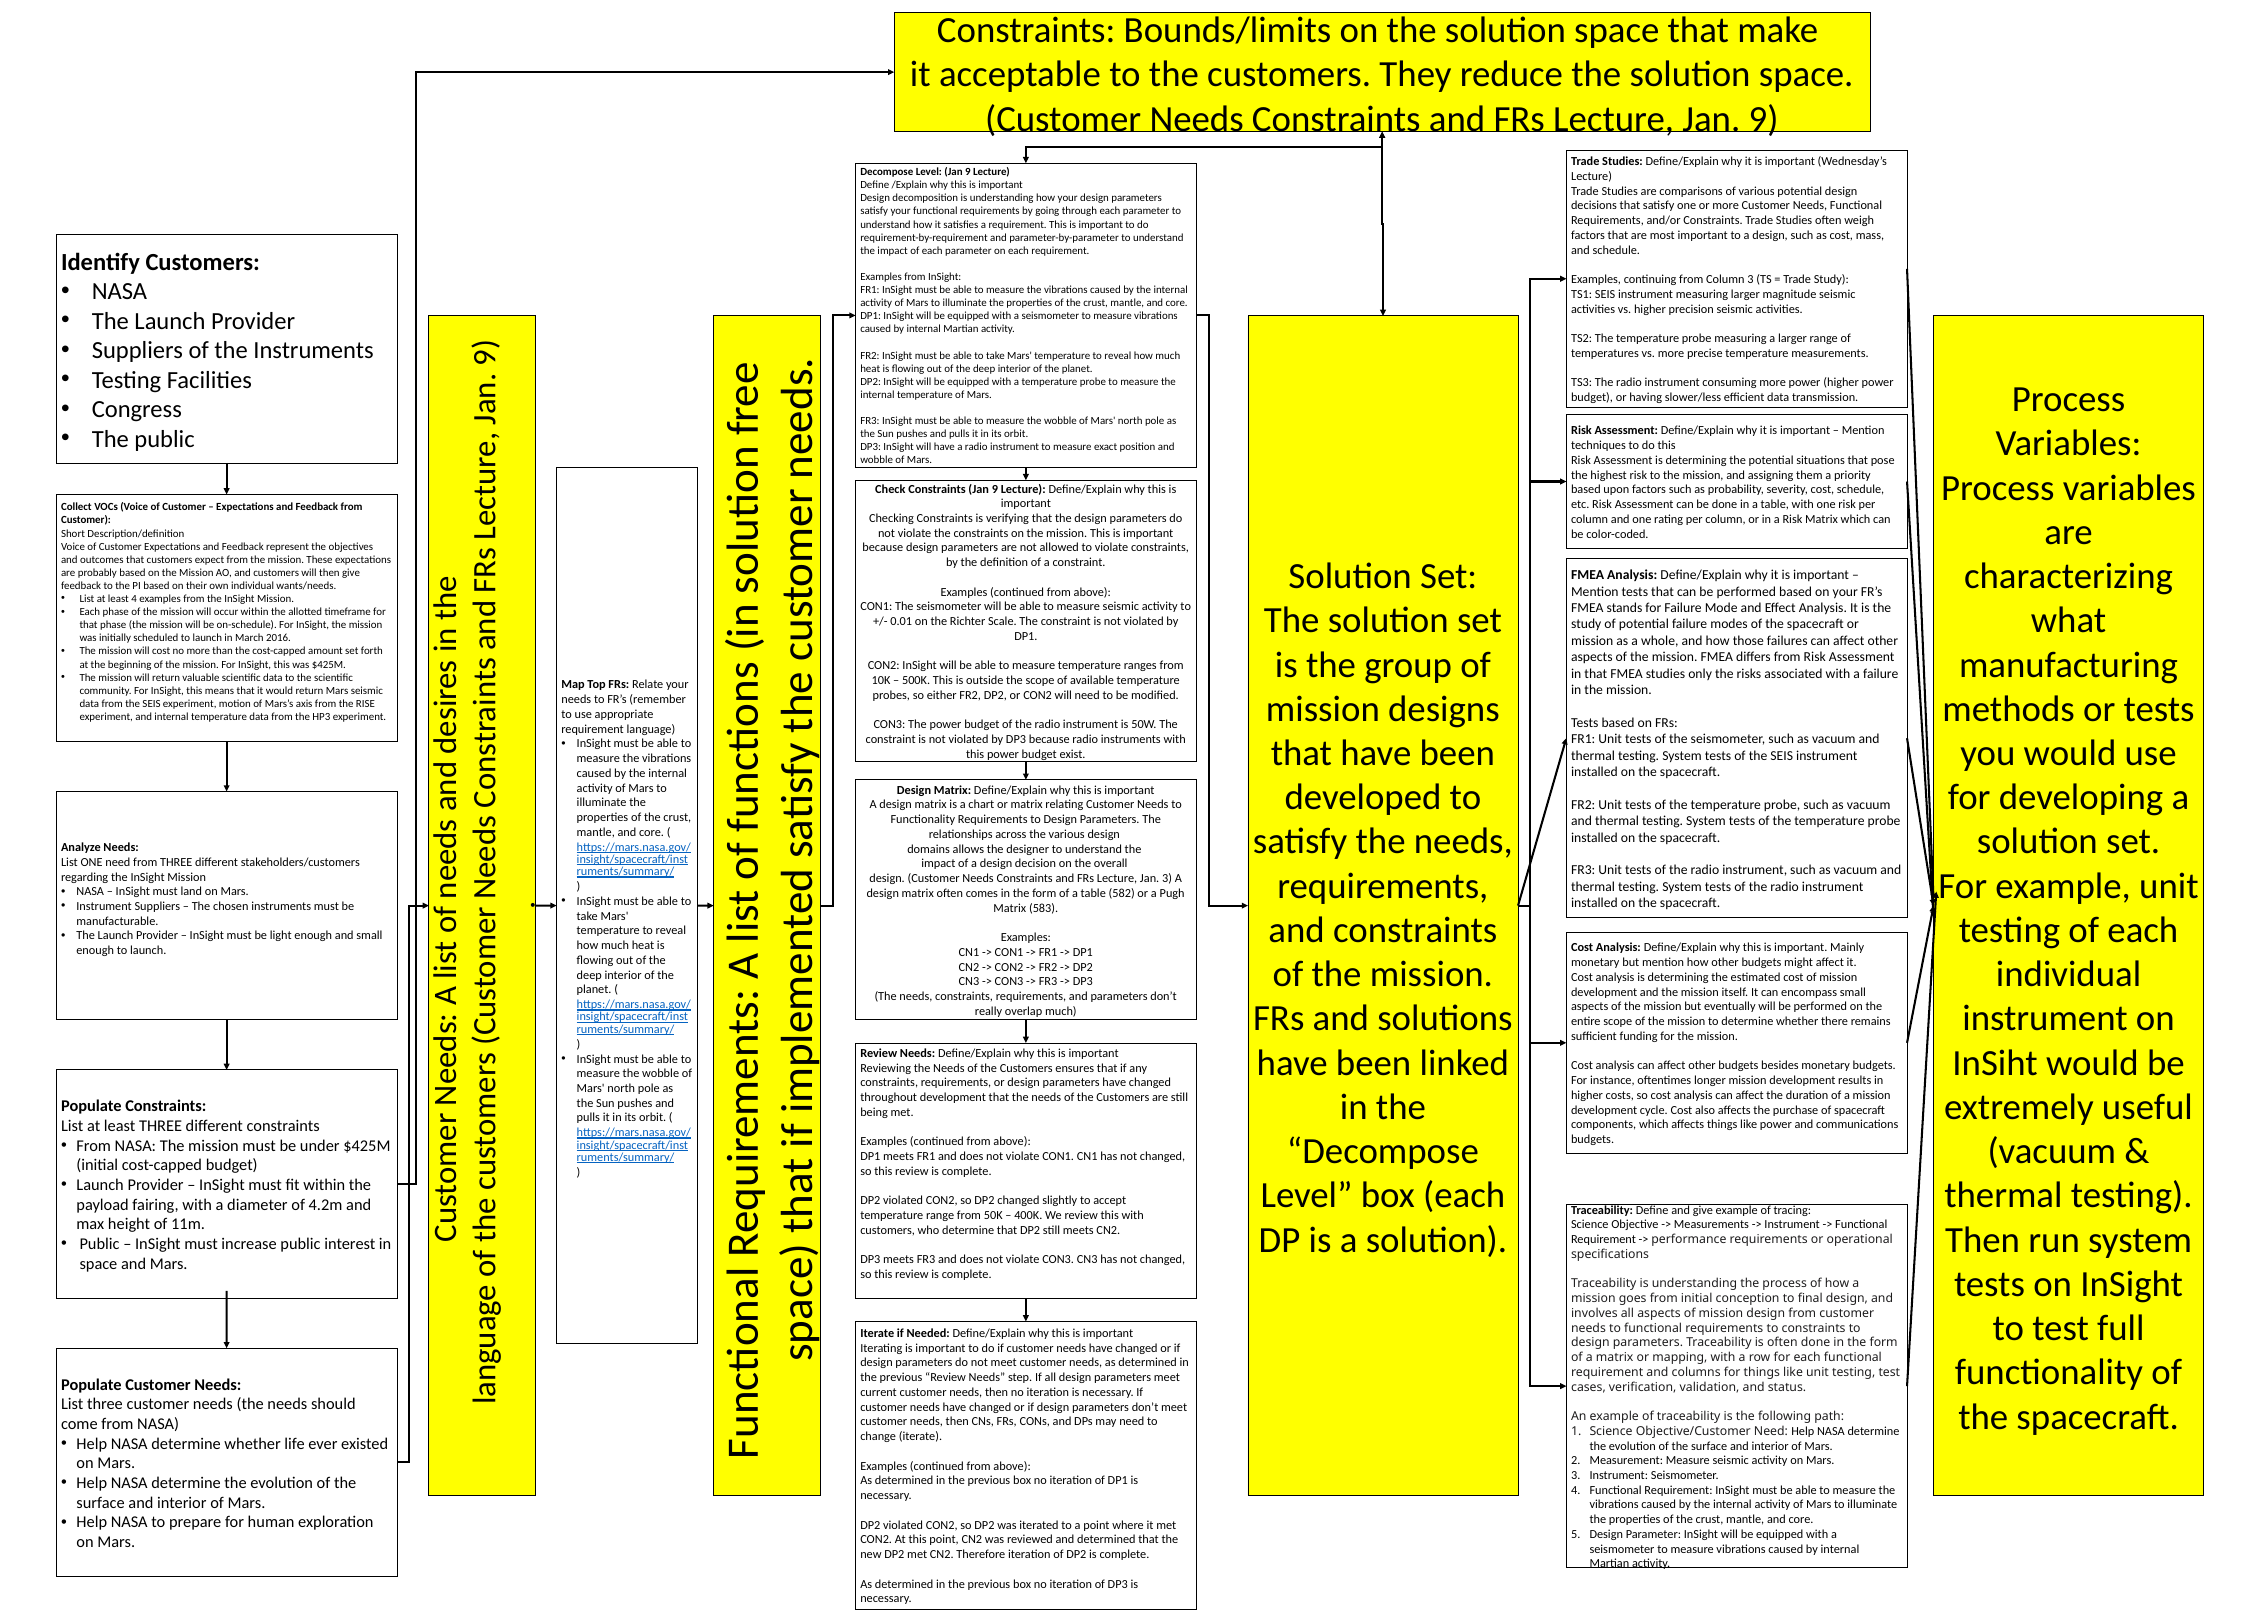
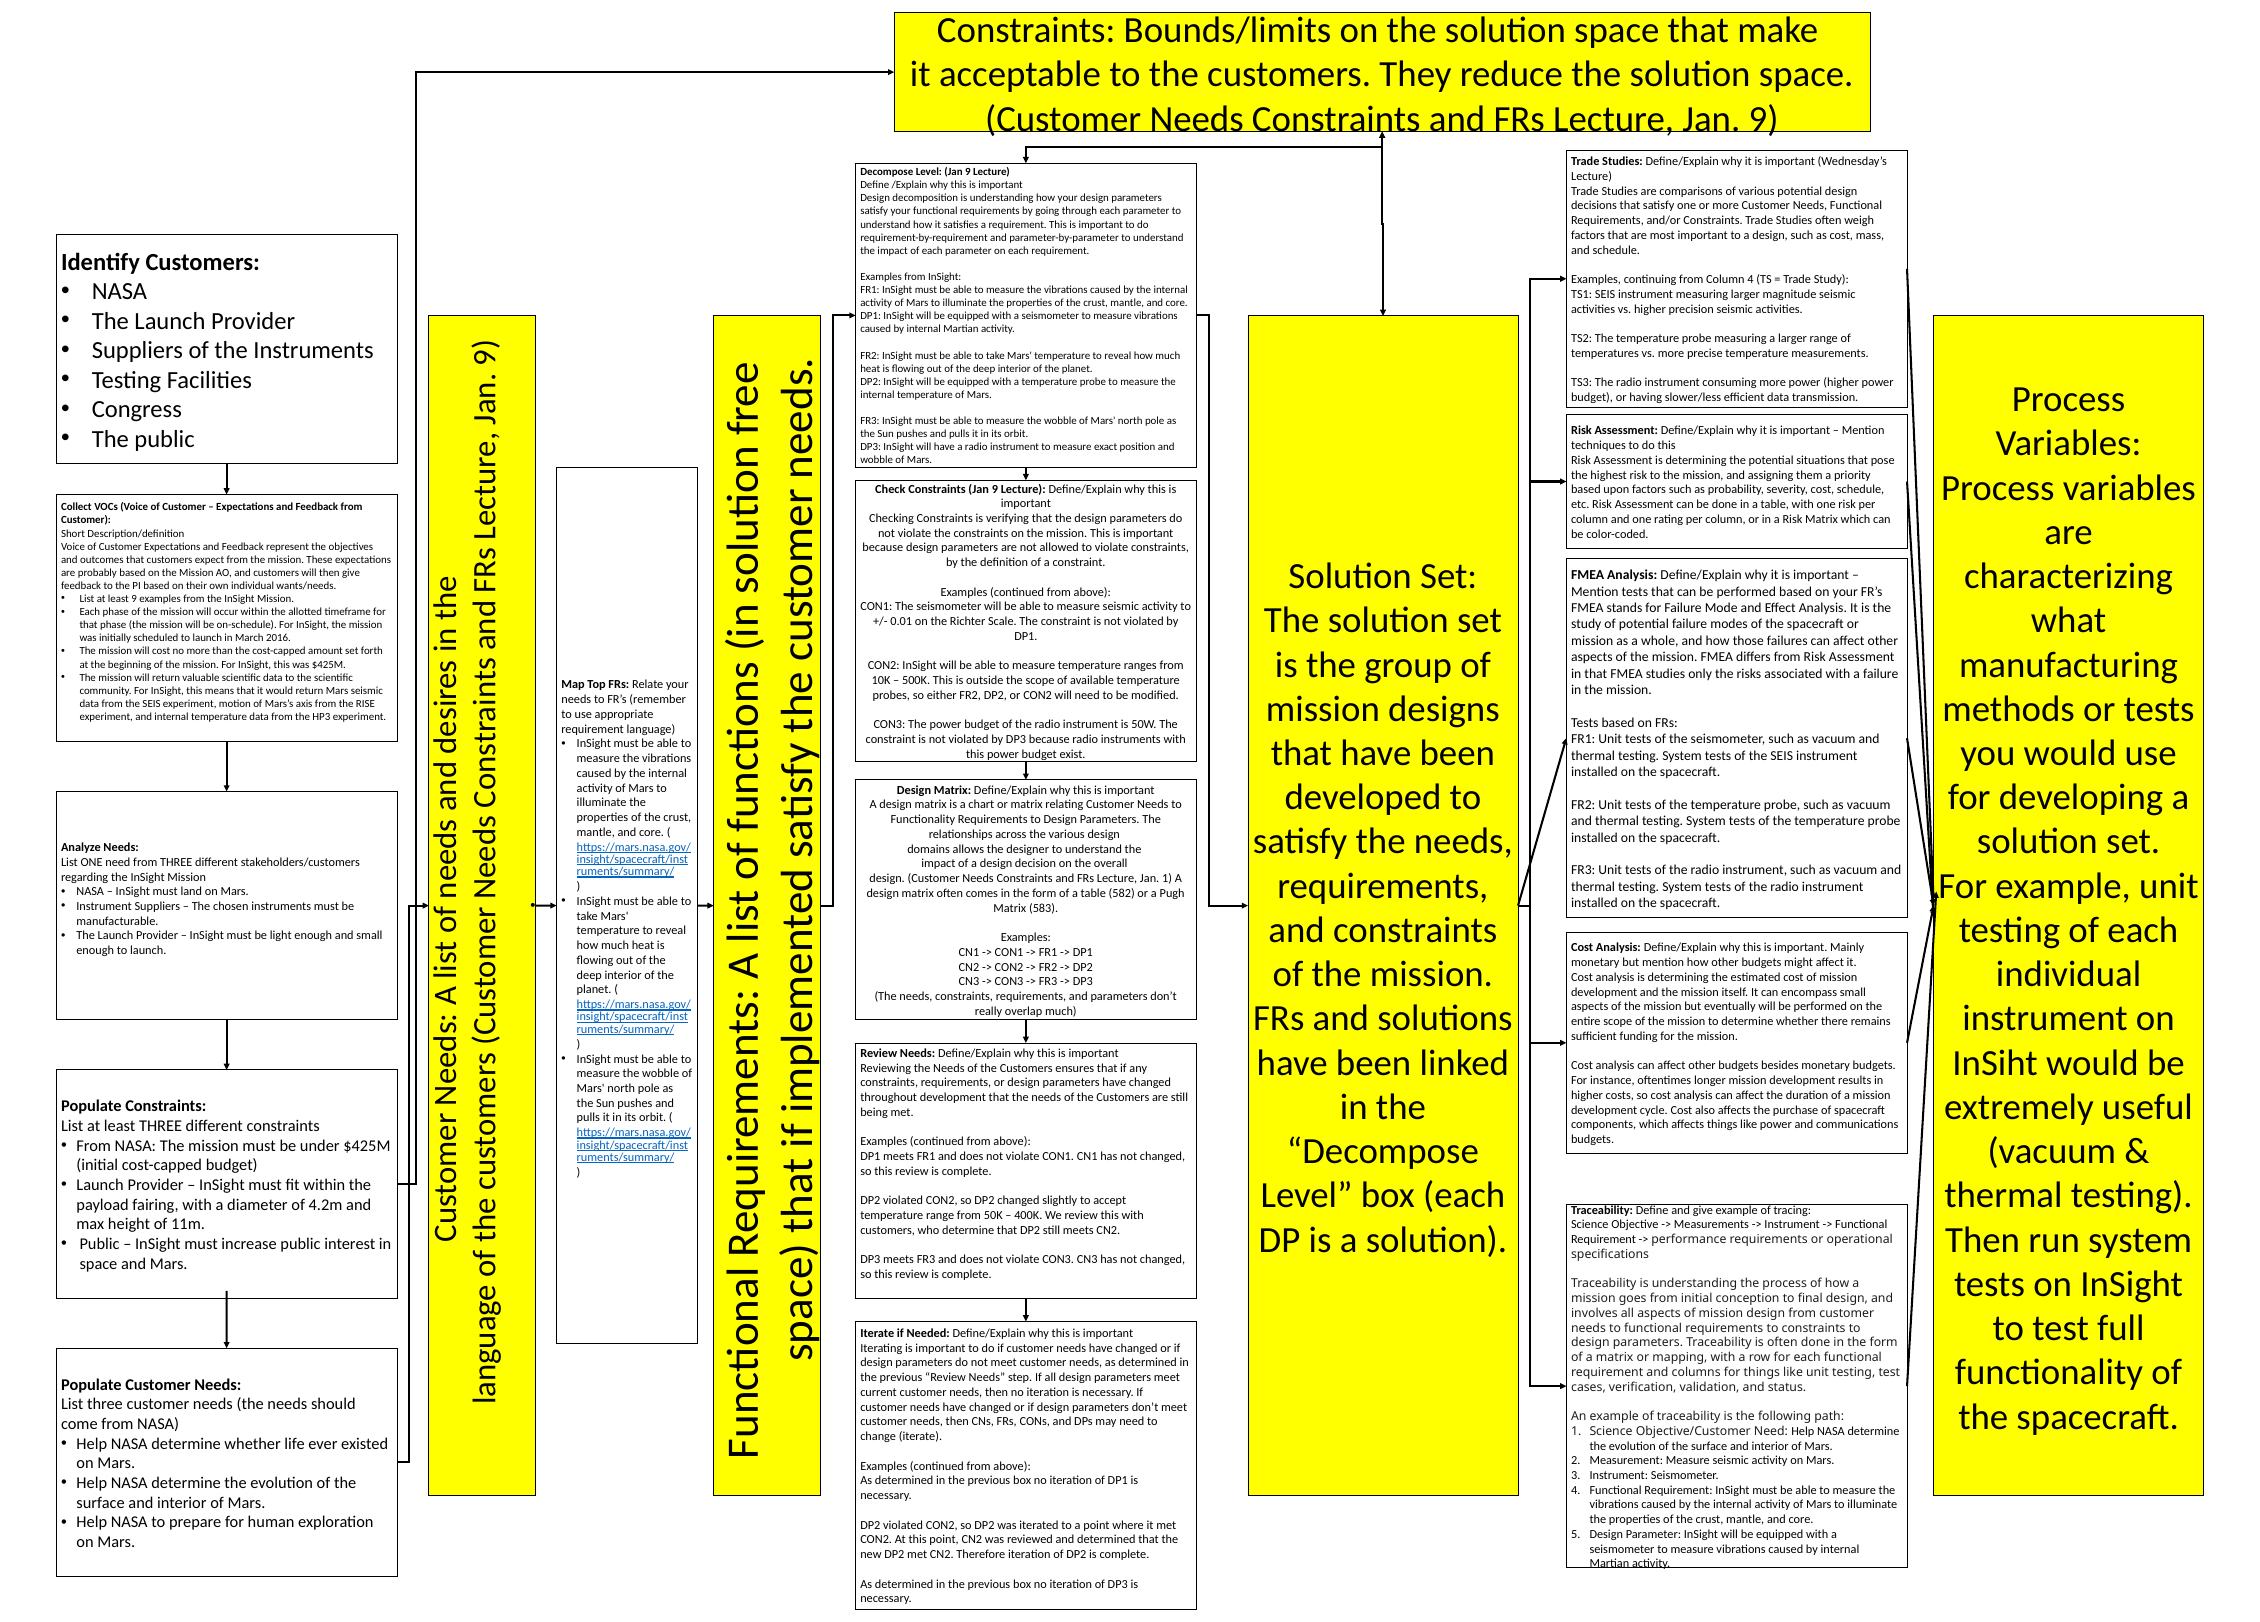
Column 3: 3 -> 4 (1751, 279)
least 4: 4 -> 9 (134, 599)
Jan 3: 3 -> 1 (1167, 878)
